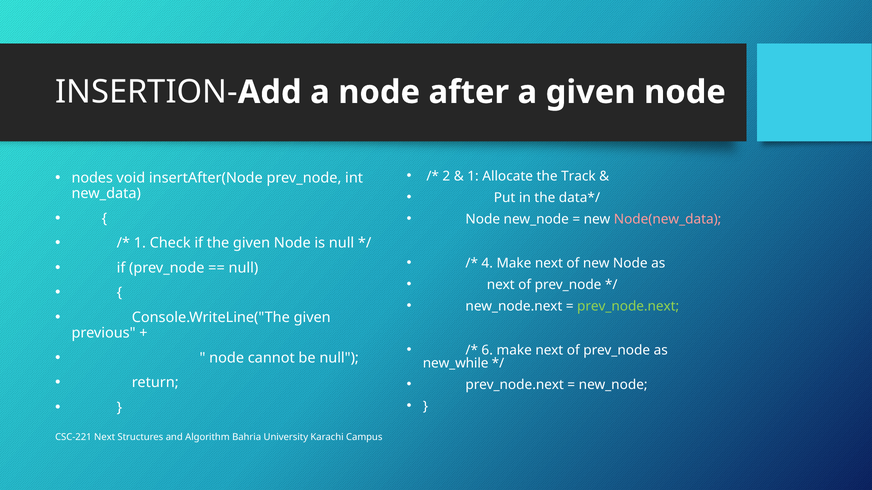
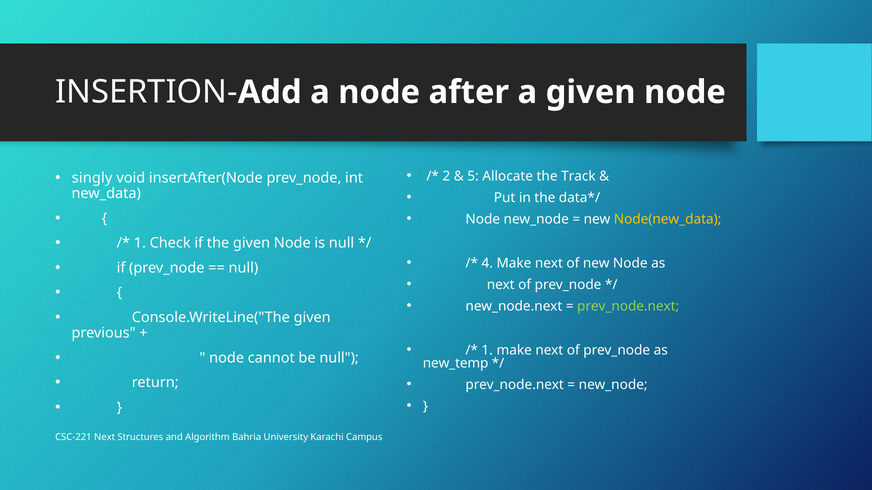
1: 1 -> 5 (473, 176)
nodes: nodes -> singly (92, 178)
Node(new_data colour: pink -> yellow (668, 219)
6: 6 -> 1 (487, 351)
new_while: new_while -> new_temp (456, 364)
